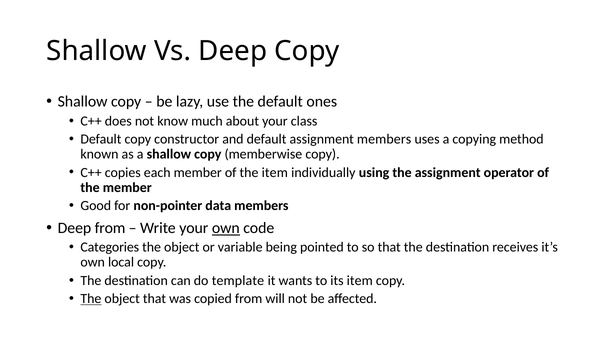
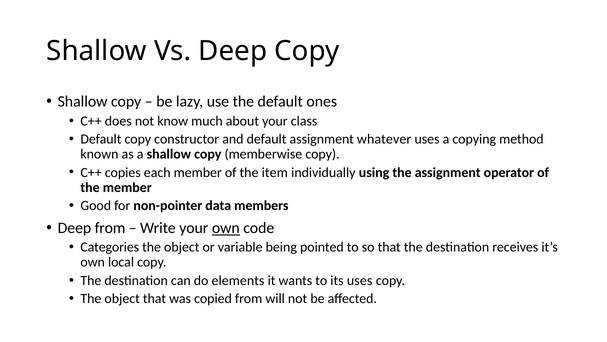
assignment members: members -> whatever (384, 139)
template: template -> elements (238, 280)
its item: item -> uses (360, 280)
The underline: present -> none (91, 298)
